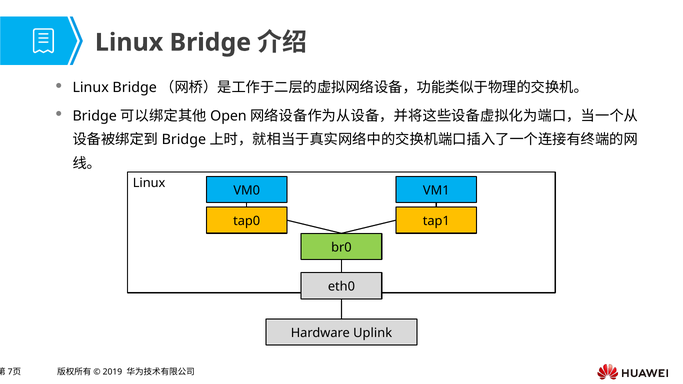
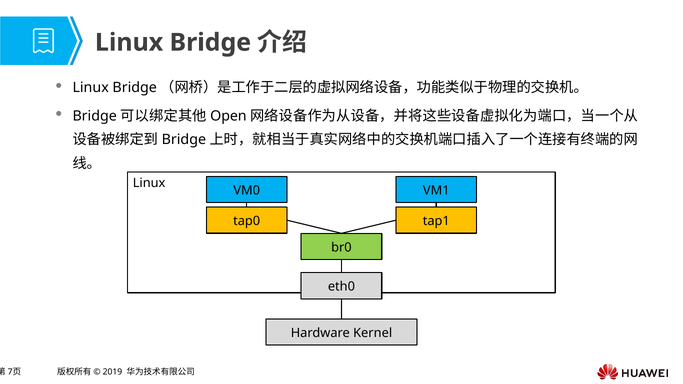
Uplink: Uplink -> Kernel (373, 333)
